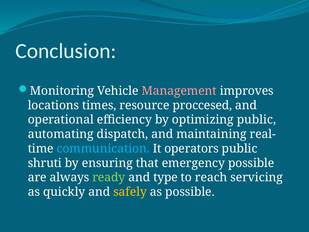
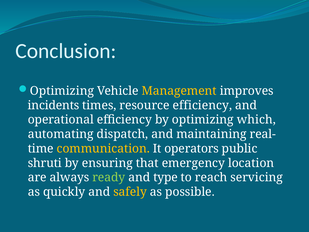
Monitoring: Monitoring -> Optimizing (62, 91)
Management colour: pink -> yellow (179, 91)
locations: locations -> incidents (53, 105)
resource proccesed: proccesed -> efficiency (202, 105)
optimizing public: public -> which (256, 120)
communication colour: light blue -> yellow (103, 148)
emergency possible: possible -> location (251, 163)
